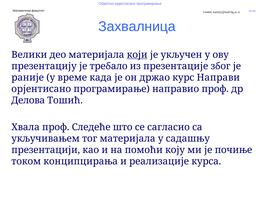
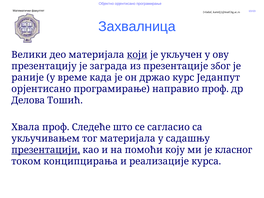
требало: требало -> заграда (109, 66)
Направи: Направи -> Једанпут (218, 78)
презентацији underline: none -> present (46, 150)
почиње: почиње -> класног (234, 150)
